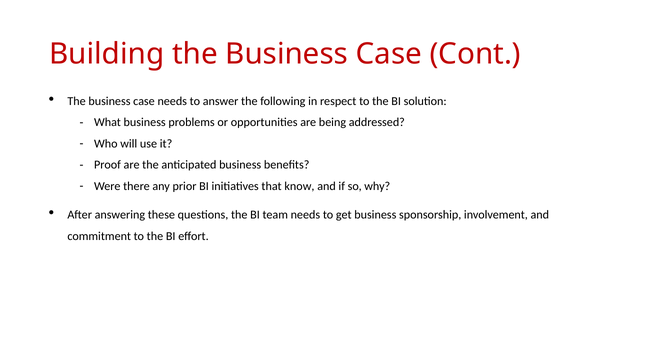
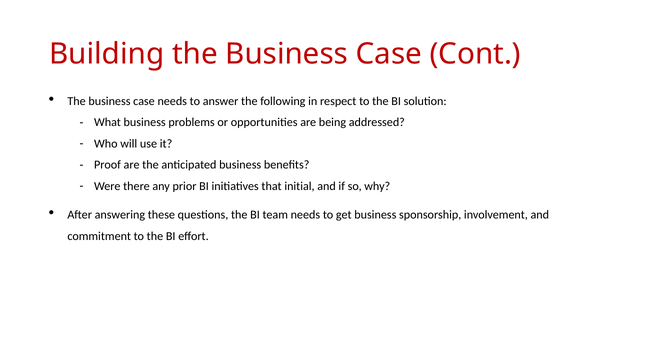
know: know -> initial (299, 186)
